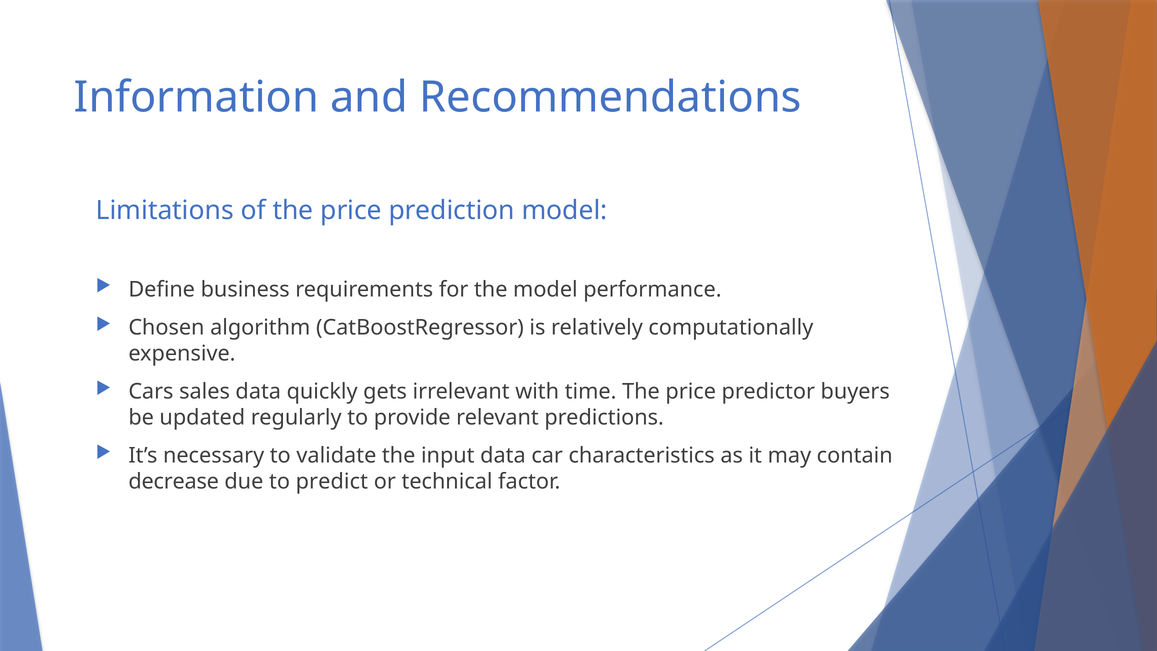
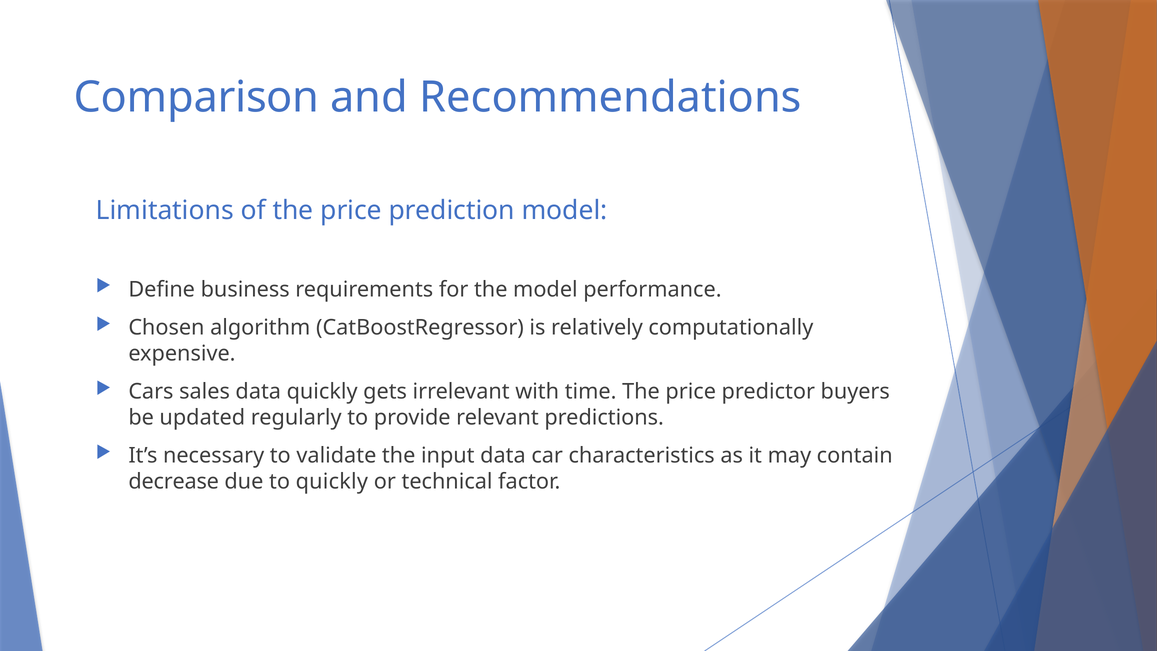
Information: Information -> Comparison (197, 97)
to predict: predict -> quickly (332, 482)
